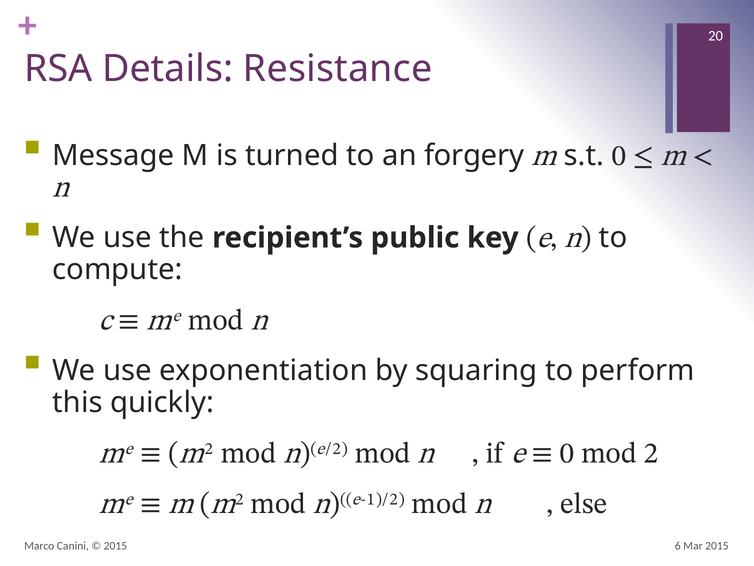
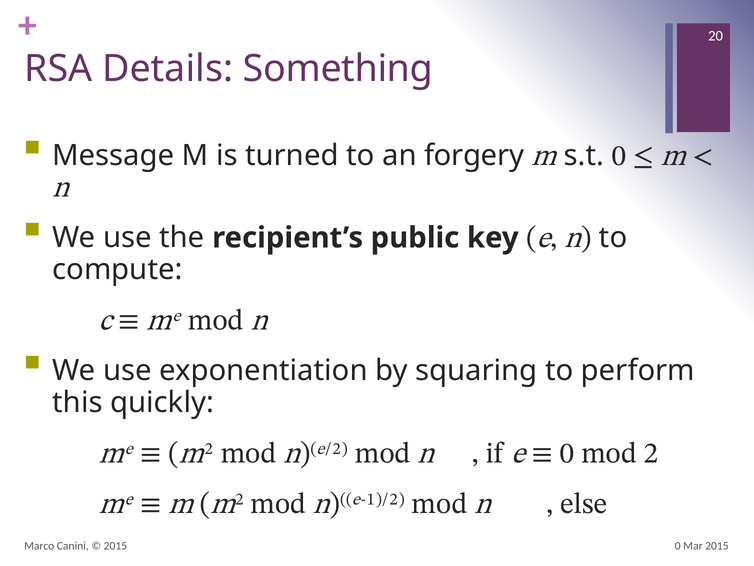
Resistance: Resistance -> Something (338, 69)
else 6: 6 -> 0 (678, 545)
